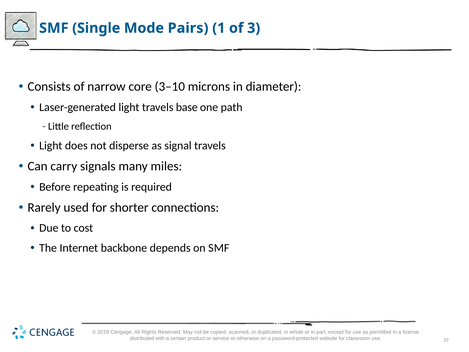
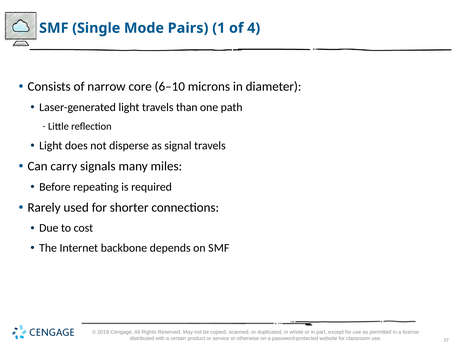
3: 3 -> 4 (254, 28)
3–10: 3–10 -> 6–10 (170, 87)
base: base -> than (187, 107)
